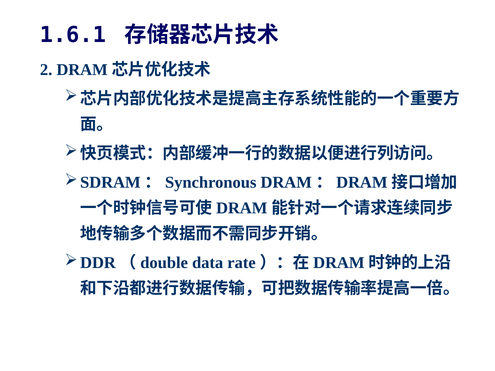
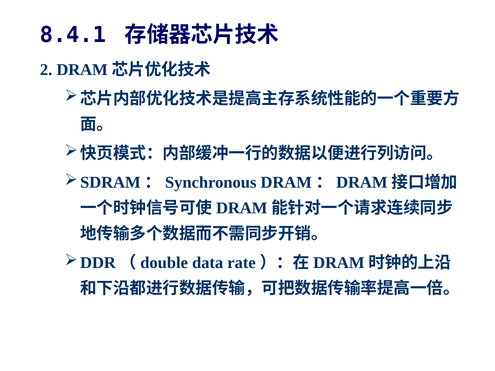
1.6.1: 1.6.1 -> 8.4.1 (73, 35)
